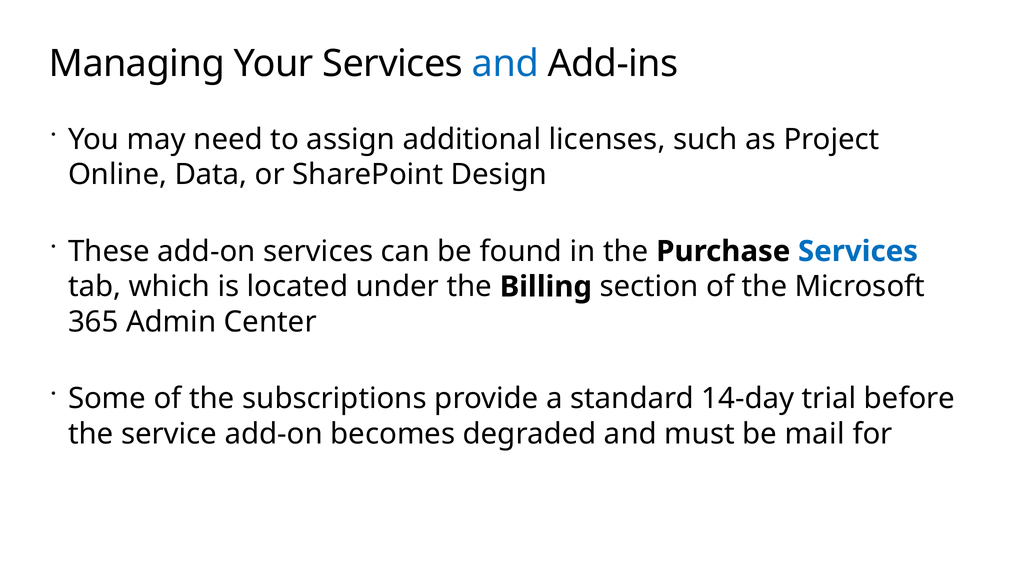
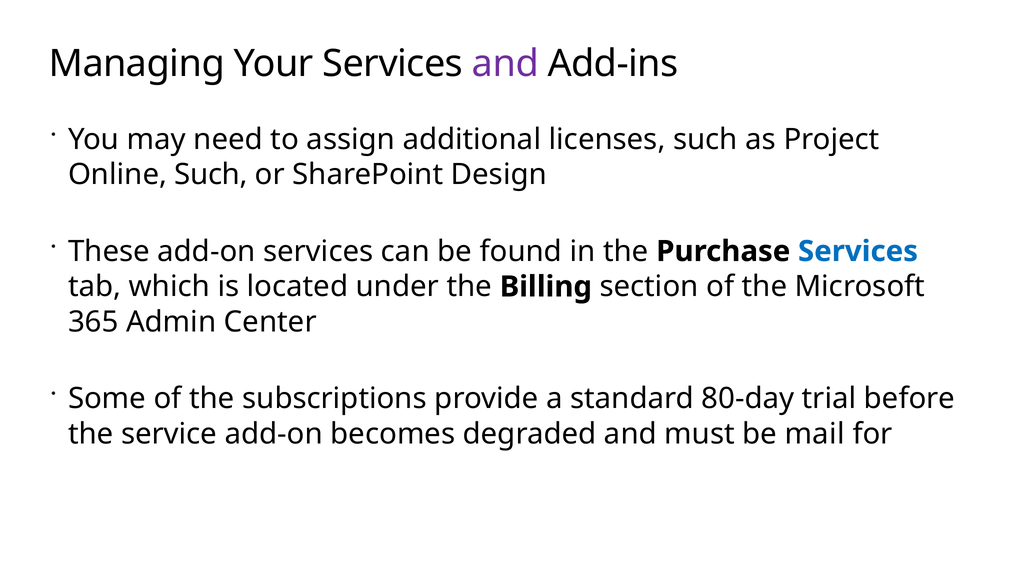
and colour: blue -> purple (505, 64)
Online Data: Data -> Such (211, 175)
14-day: 14-day -> 80-day (748, 399)
